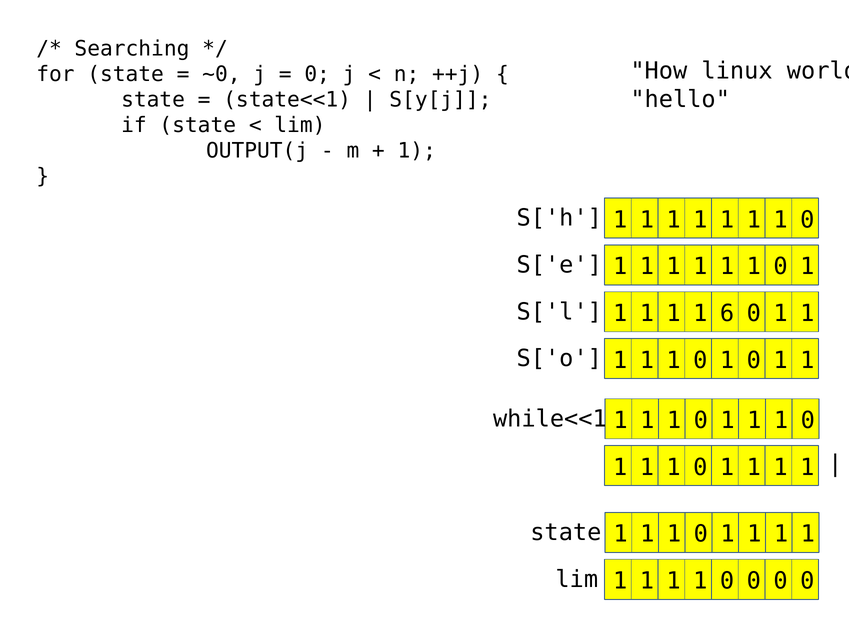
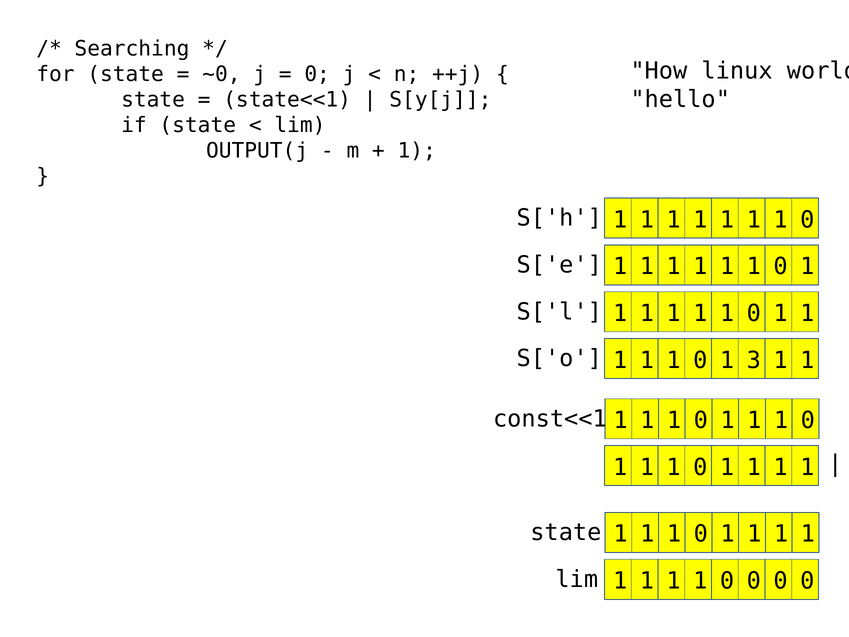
6: 6 -> 1 (727, 313)
0 1 0: 0 -> 3 (754, 360)
while<<1: while<<1 -> const<<1 (550, 419)
